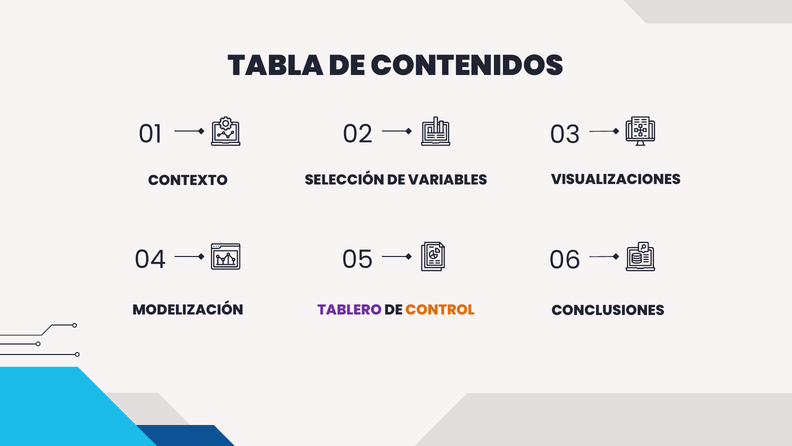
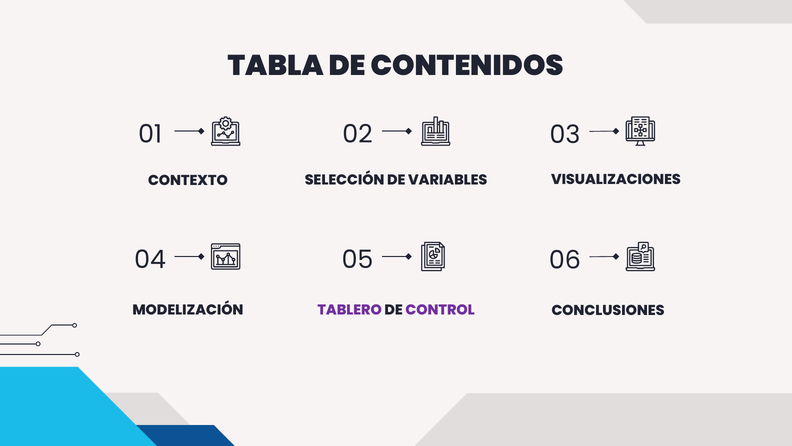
CONTROL colour: orange -> purple (440, 310)
